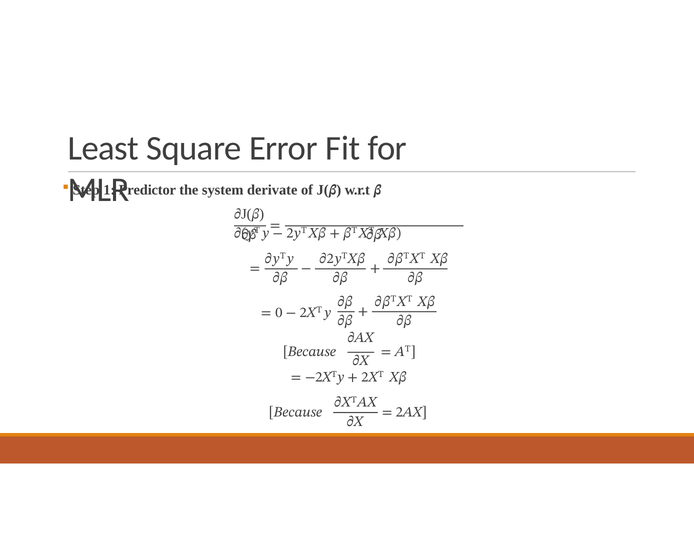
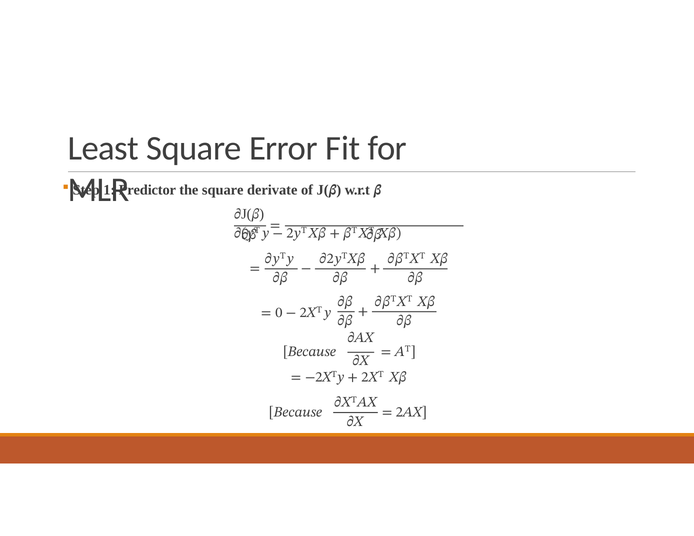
the system: system -> square (223, 190)
